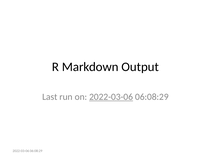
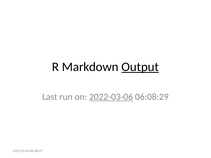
Output underline: none -> present (140, 67)
